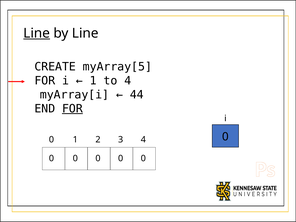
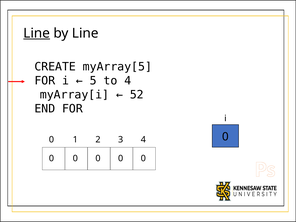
1: 1 -> 5 (93, 81)
44: 44 -> 52 (137, 95)
FOR underline: present -> none (72, 109)
